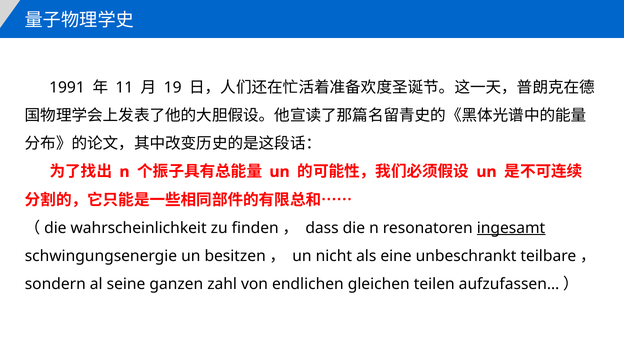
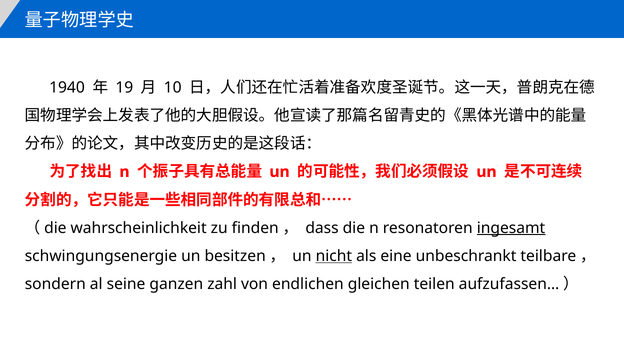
1991: 1991 -> 1940 (67, 88)
11: 11 -> 19 (124, 88)
19: 19 -> 10 (173, 88)
nicht underline: none -> present (334, 256)
